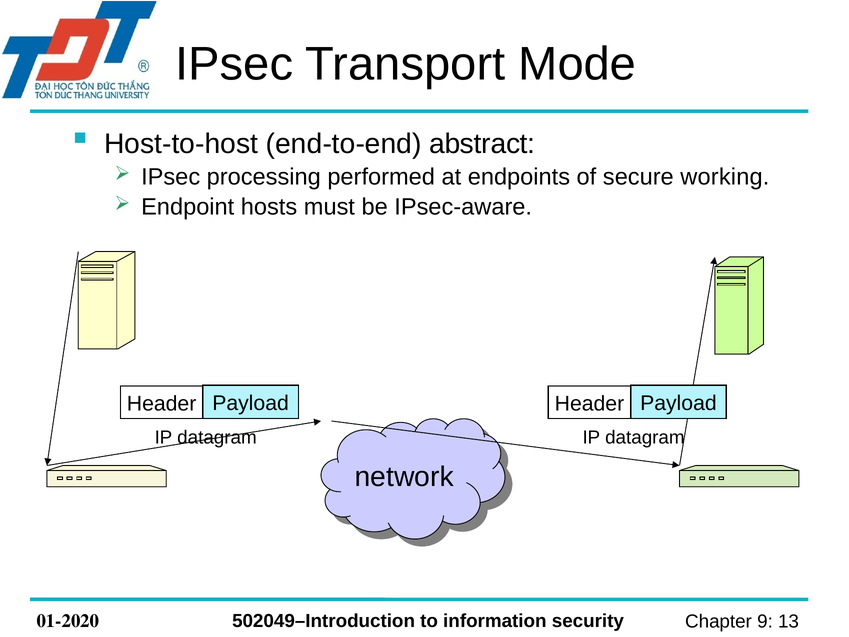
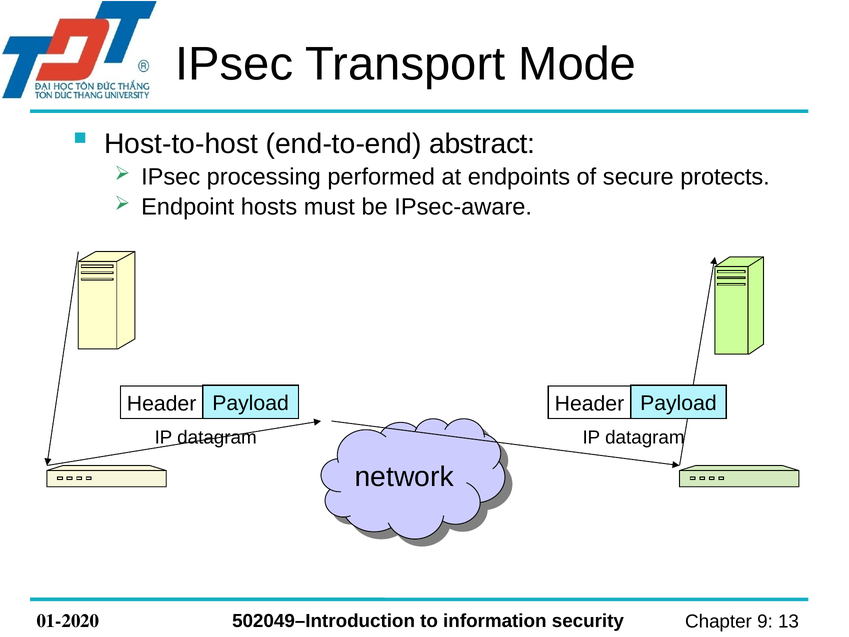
working: working -> protects (725, 177)
